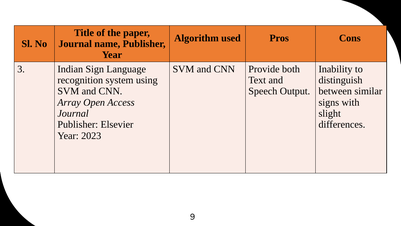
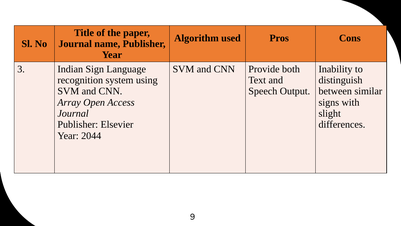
2023: 2023 -> 2044 (91, 135)
